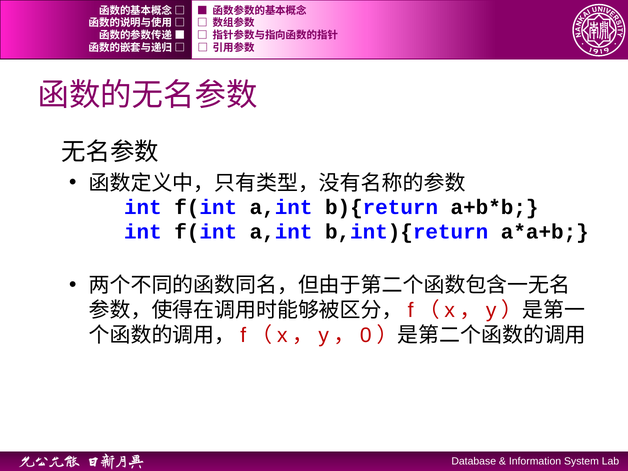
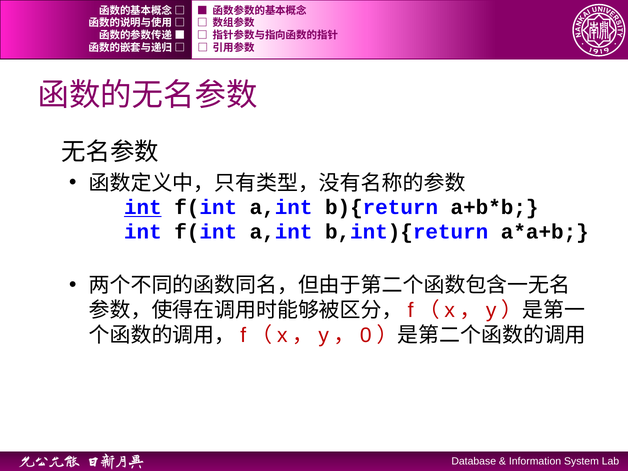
int underline: none -> present (143, 208)
